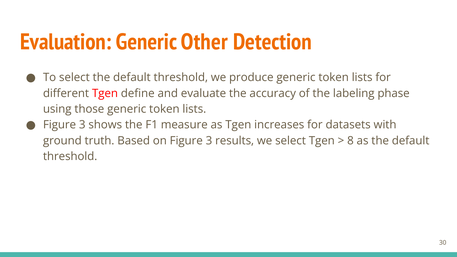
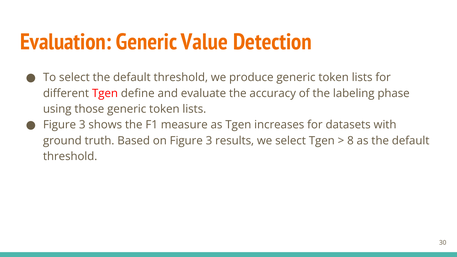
Other: Other -> Value (204, 42)
